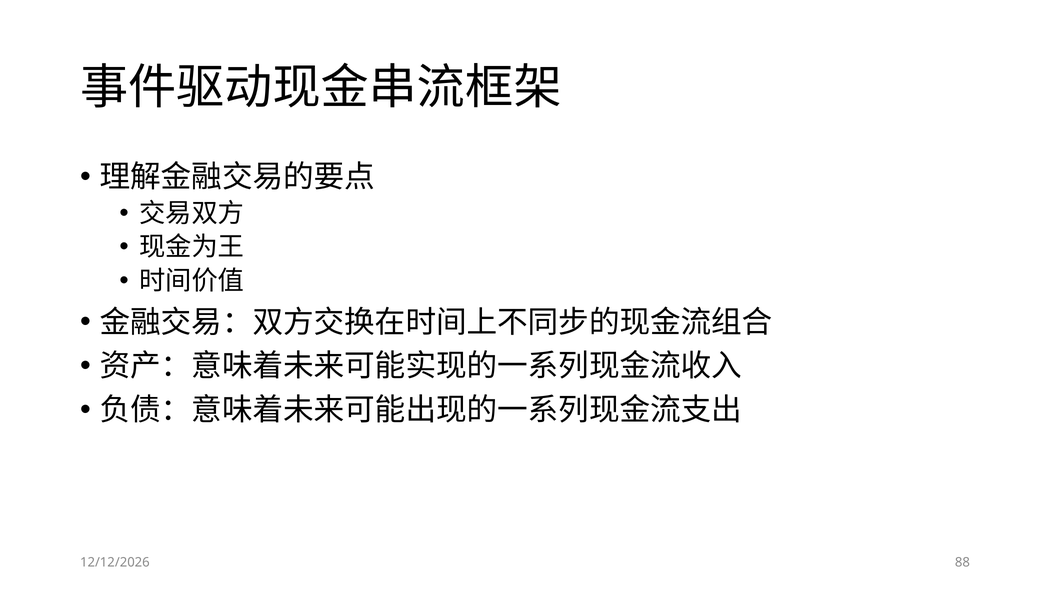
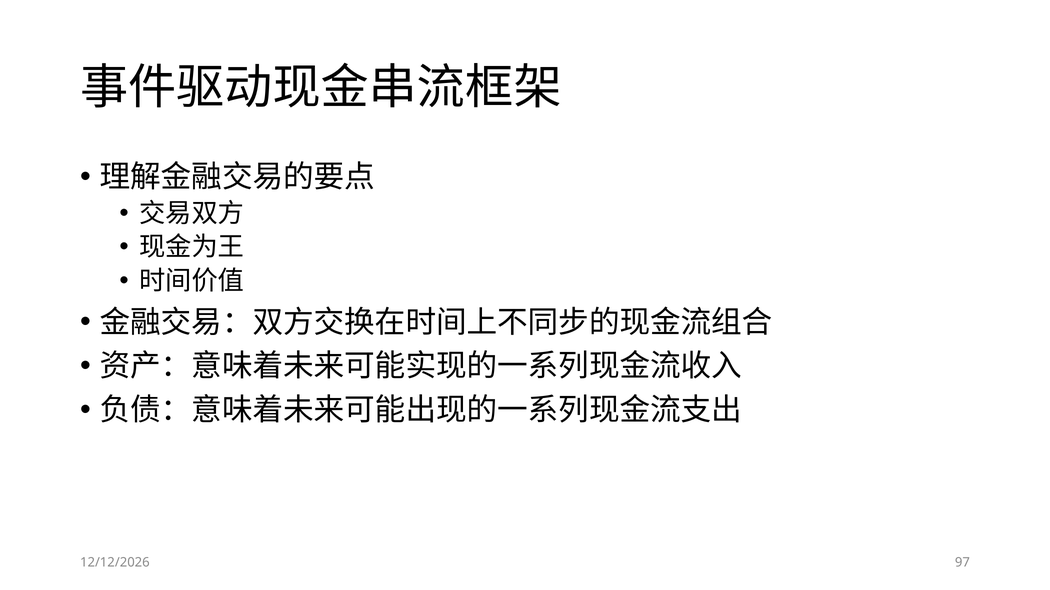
88: 88 -> 97 (962, 563)
